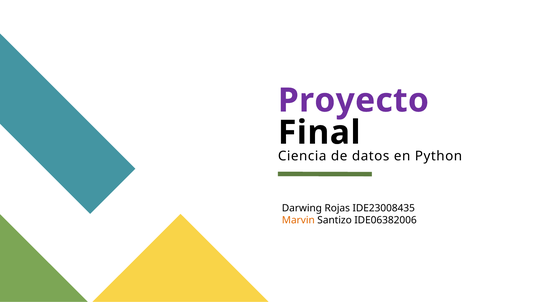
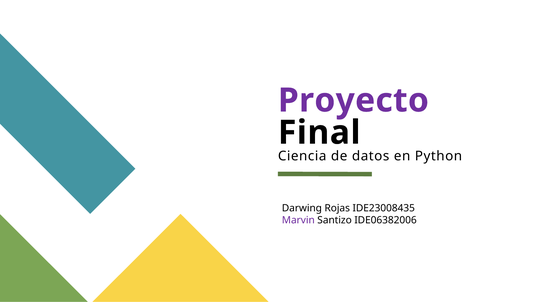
Marvin colour: orange -> purple (298, 220)
